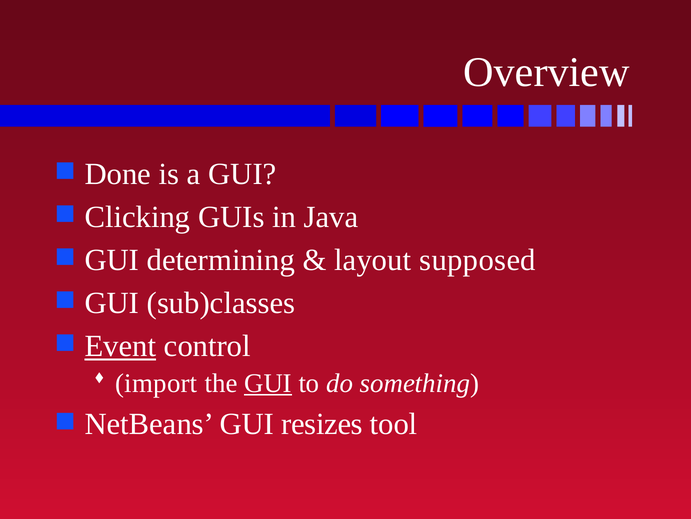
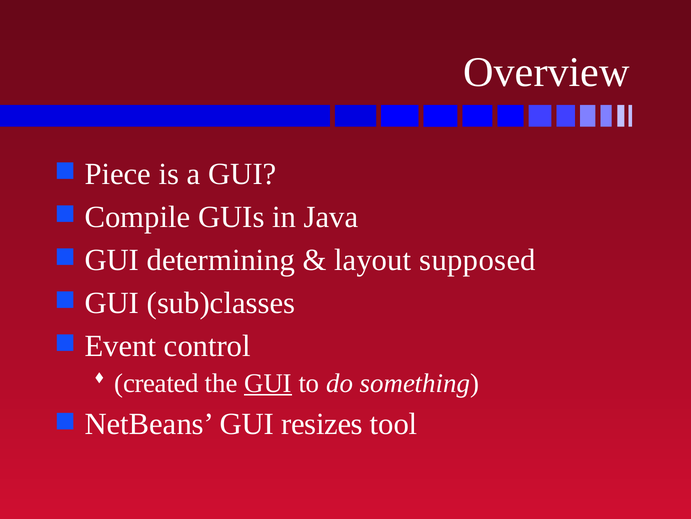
Done: Done -> Piece (118, 174)
Clicking: Clicking -> Compile (137, 217)
Event underline: present -> none (120, 346)
import: import -> created (157, 383)
